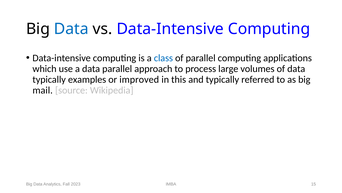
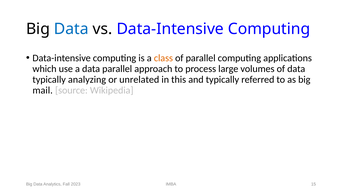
class colour: blue -> orange (163, 58)
examples: examples -> analyzing (87, 79)
improved: improved -> unrelated (139, 79)
